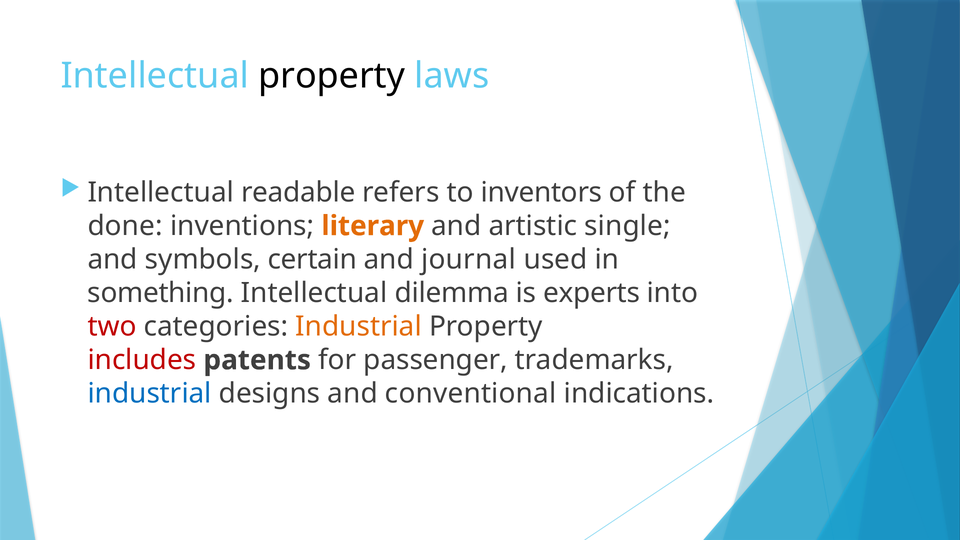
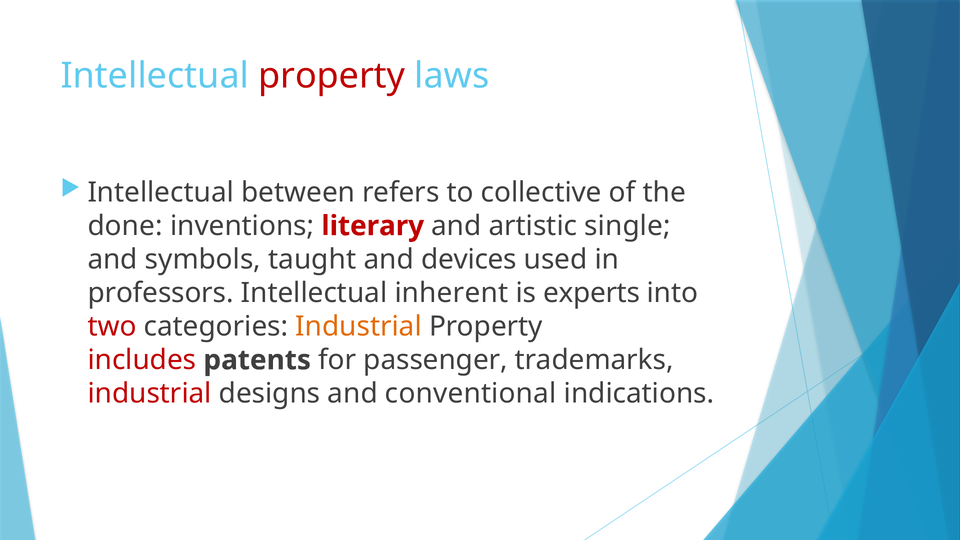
property colour: black -> red (332, 76)
readable: readable -> between (298, 192)
inventors: inventors -> collective (541, 192)
literary colour: orange -> red (373, 226)
certain: certain -> taught (312, 260)
journal: journal -> devices (469, 260)
something: something -> professors (161, 293)
dilemma: dilemma -> inherent (451, 293)
industrial colour: blue -> red (150, 394)
